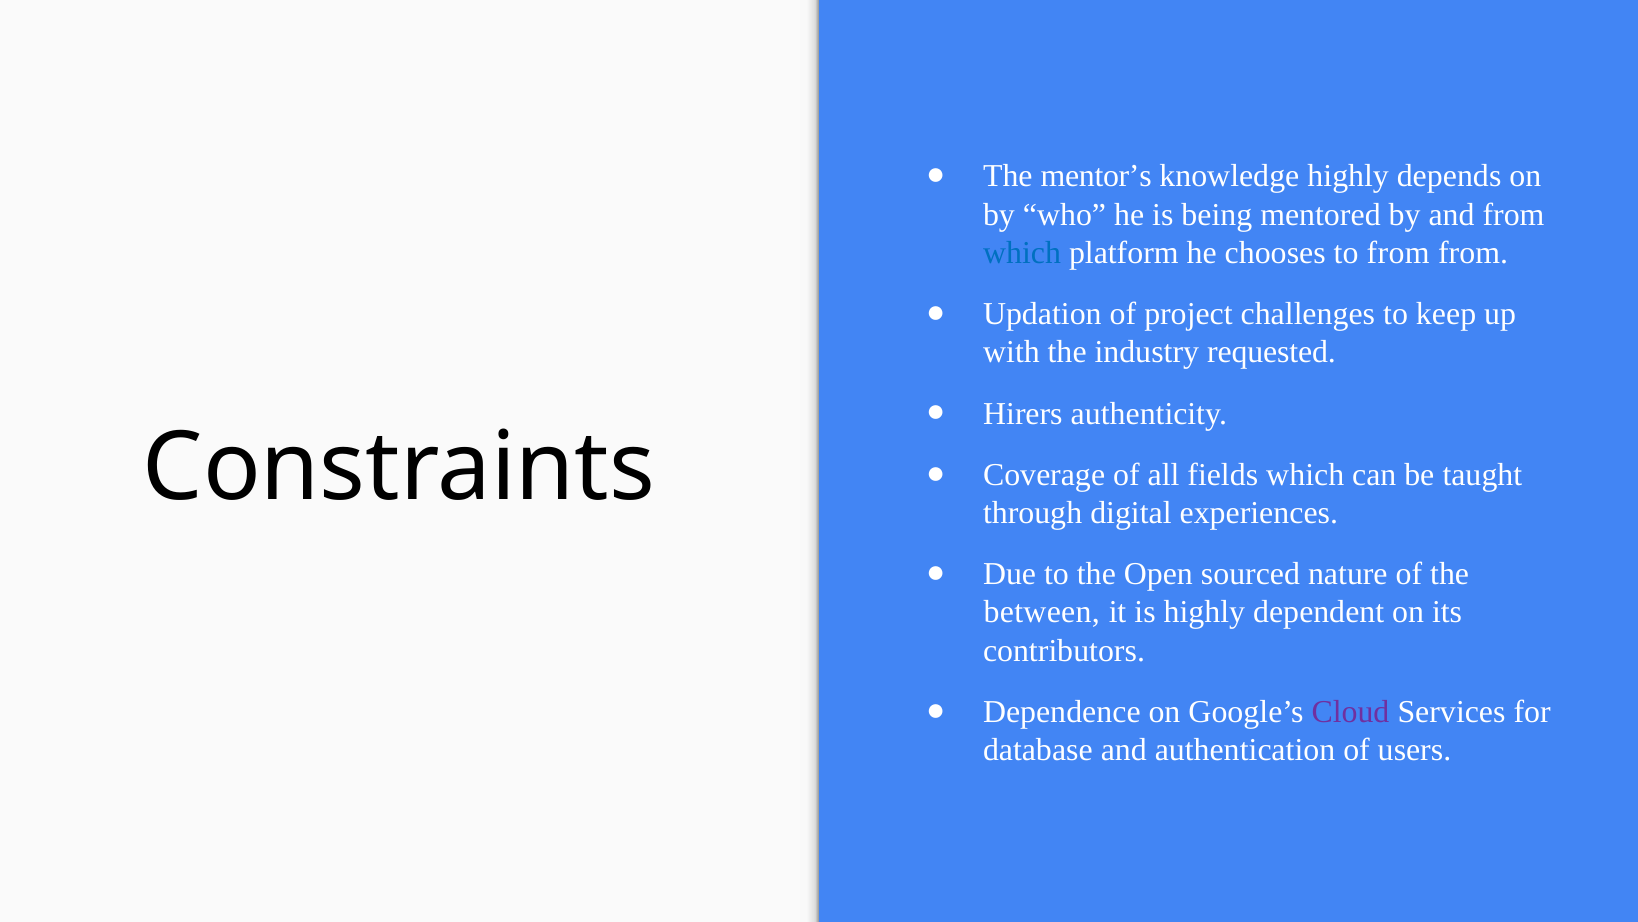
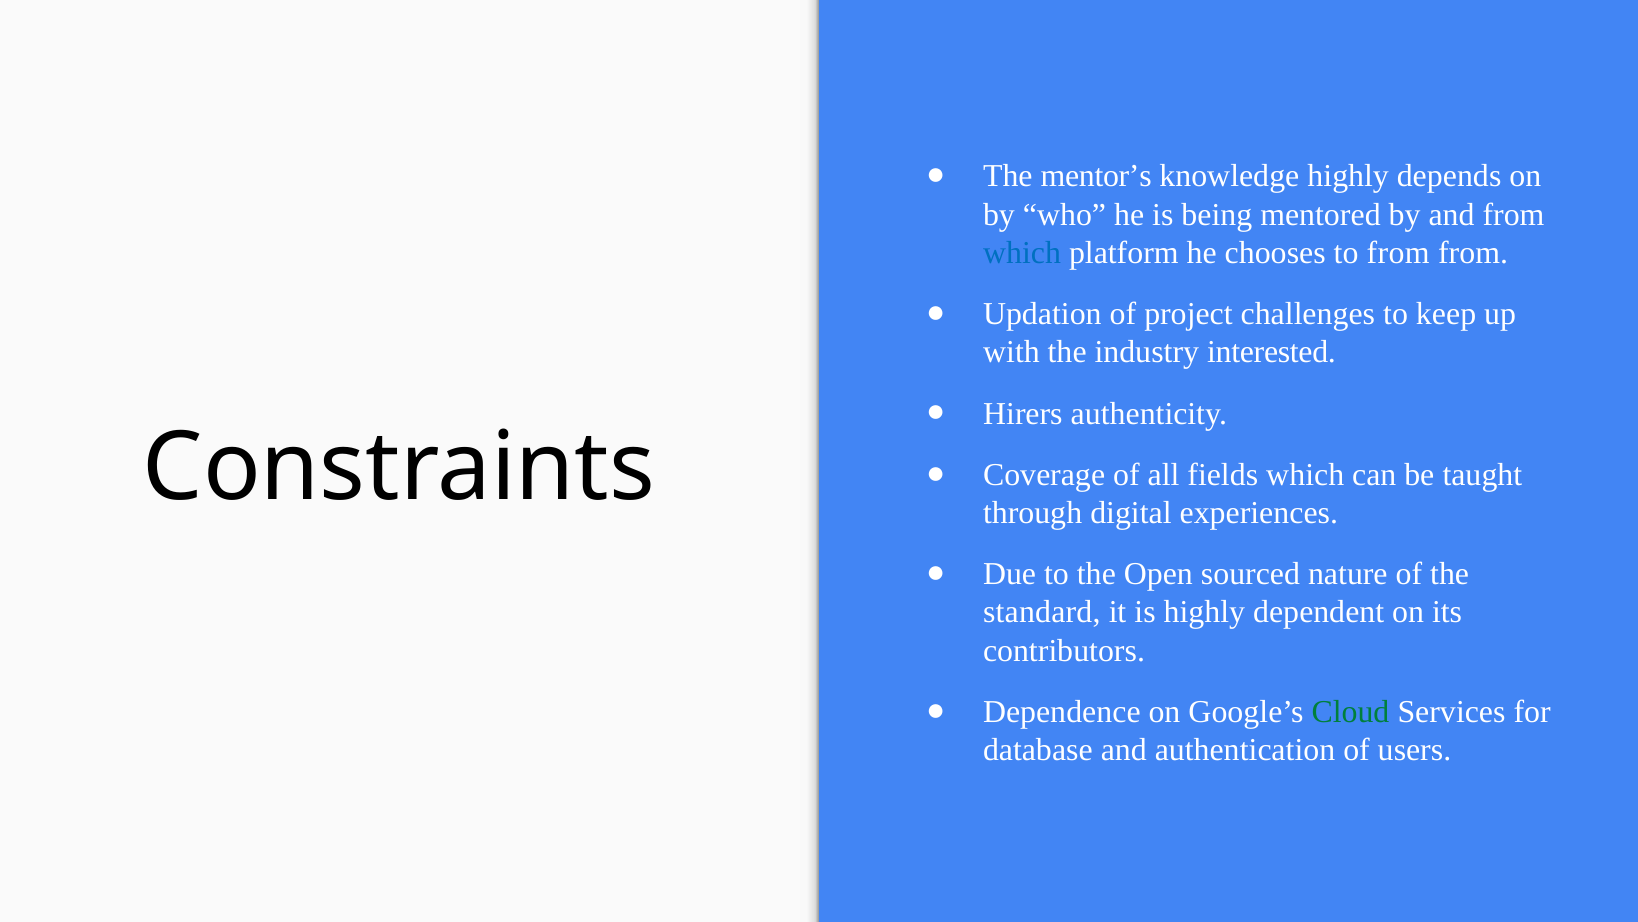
requested: requested -> interested (1272, 352)
between: between -> standard (1042, 612)
Cloud colour: purple -> green (1351, 711)
